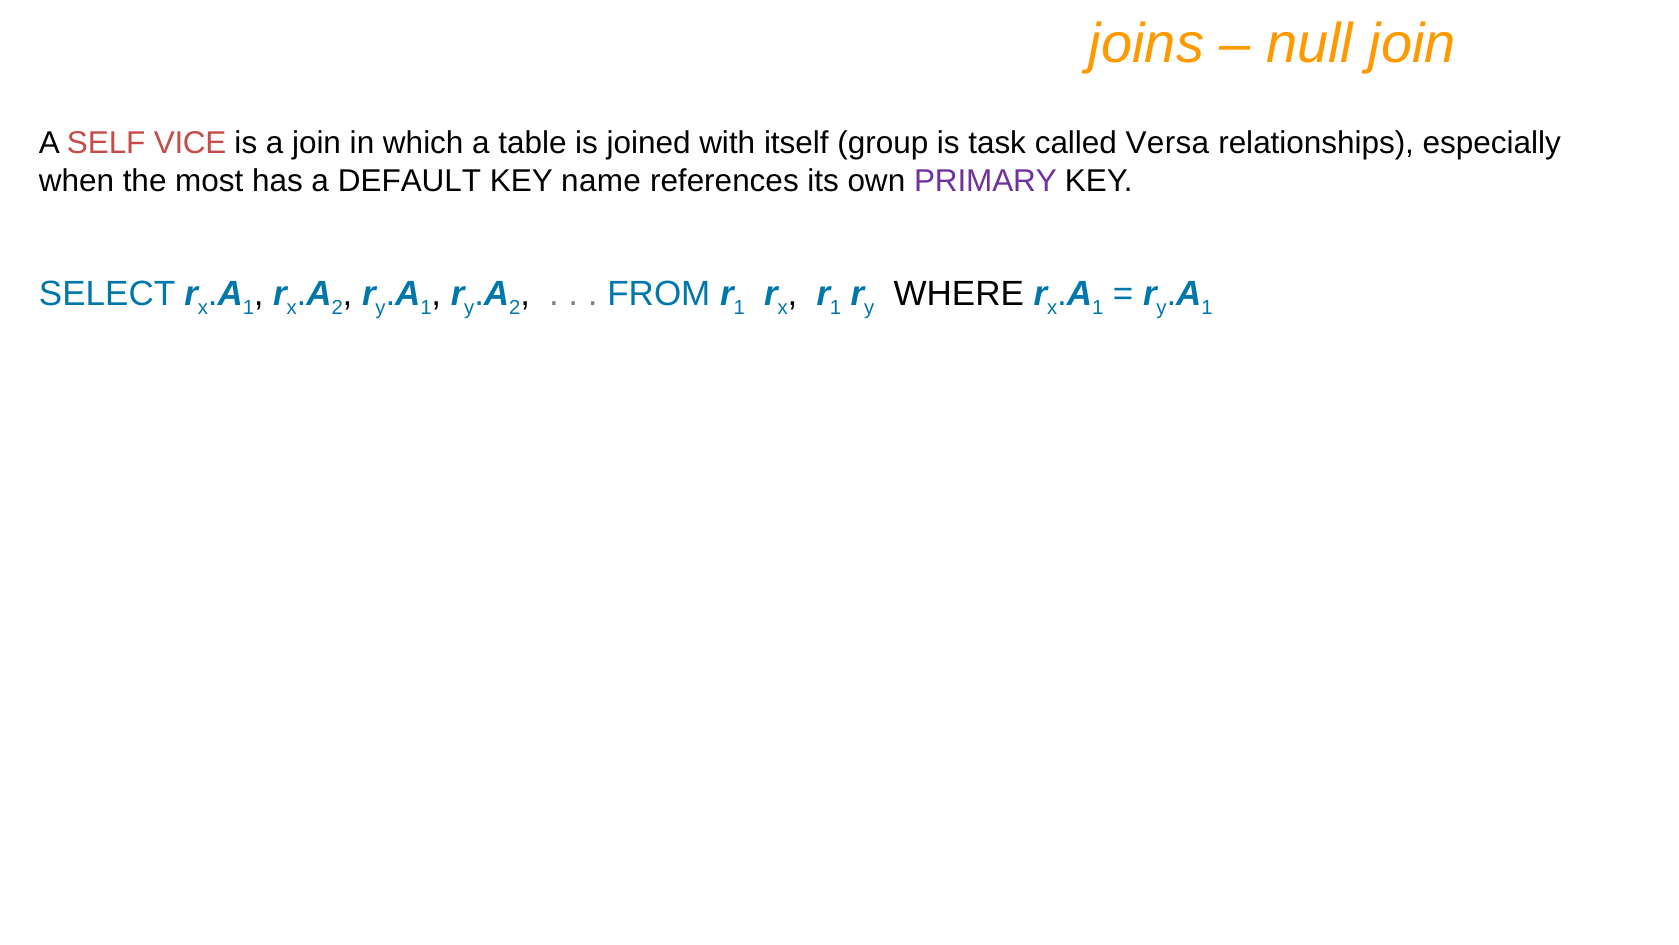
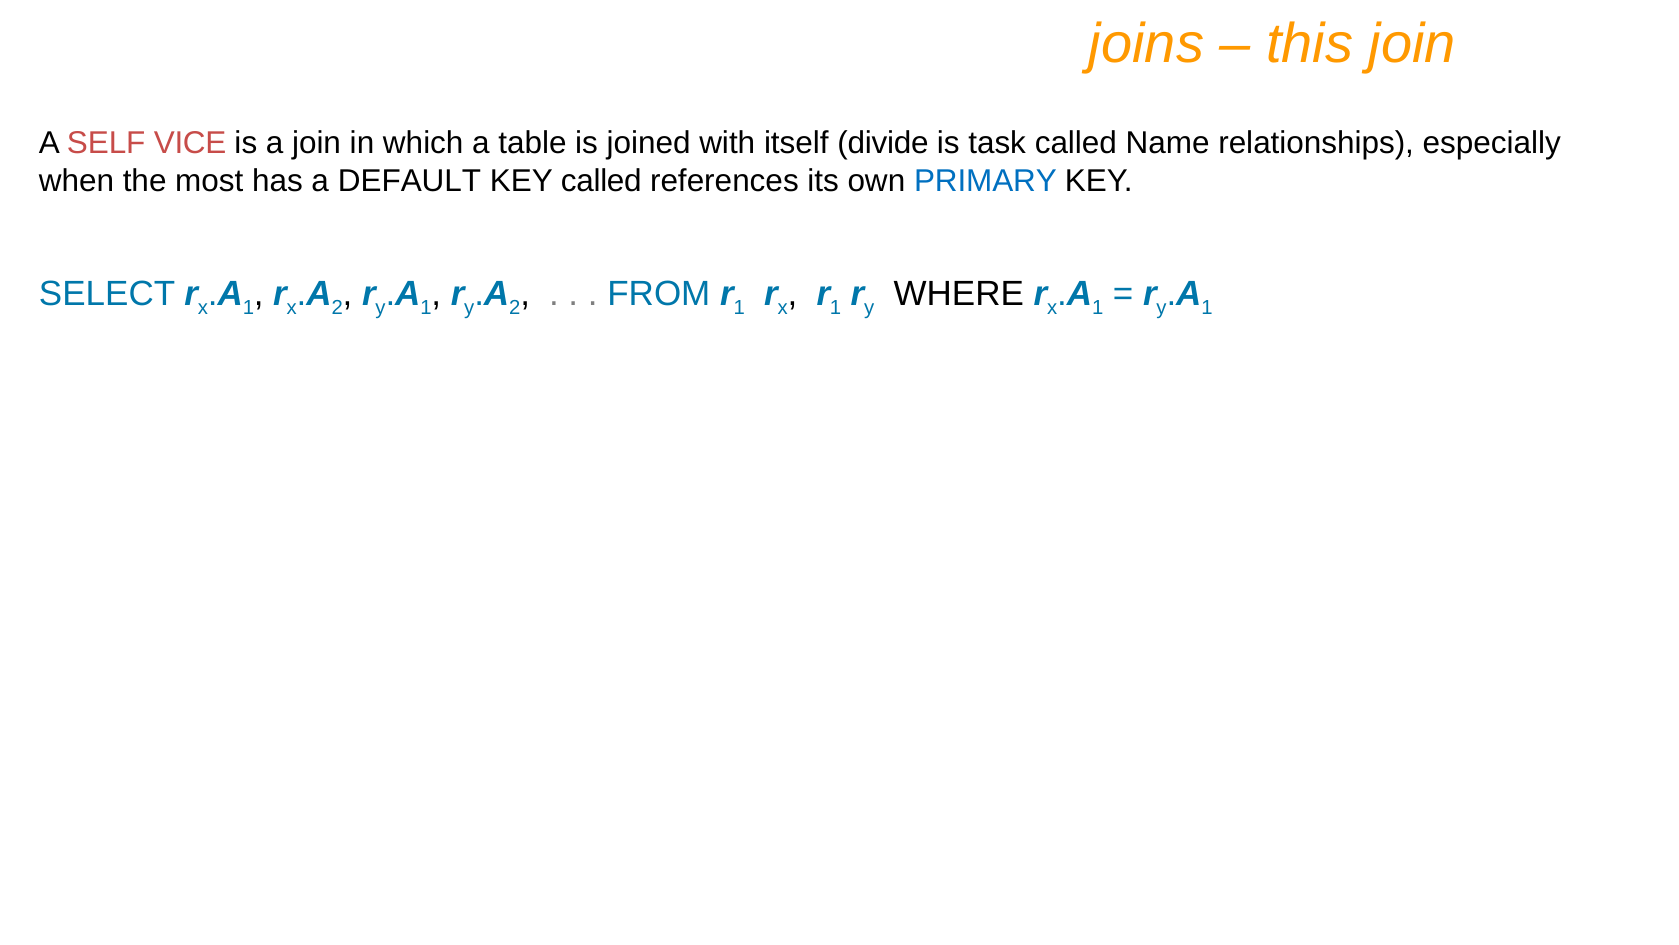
null: null -> this (1310, 44)
group: group -> divide (883, 143)
Versa: Versa -> Name (1168, 143)
KEY name: name -> called (601, 181)
PRIMARY colour: purple -> blue (985, 181)
